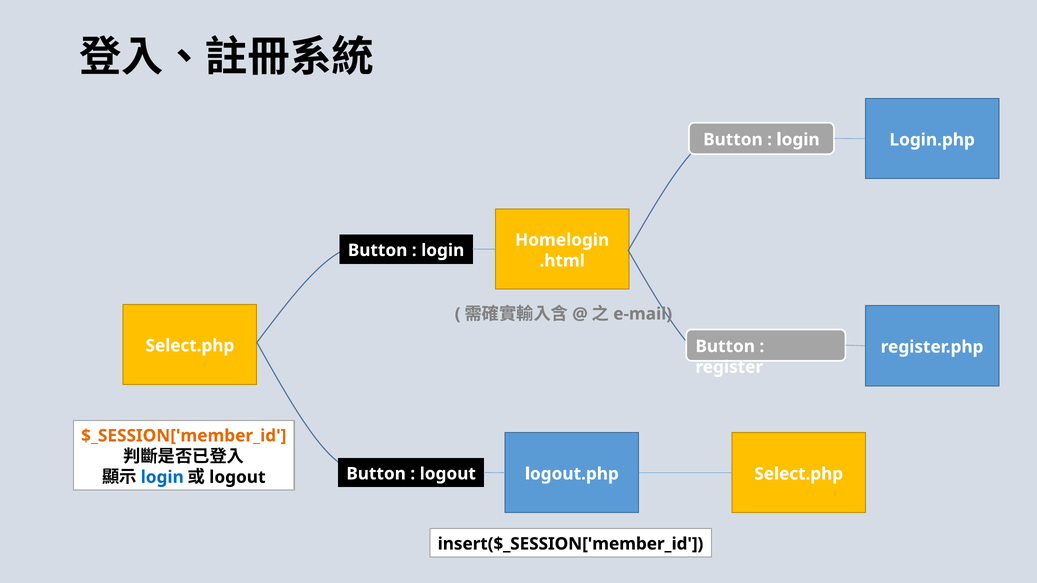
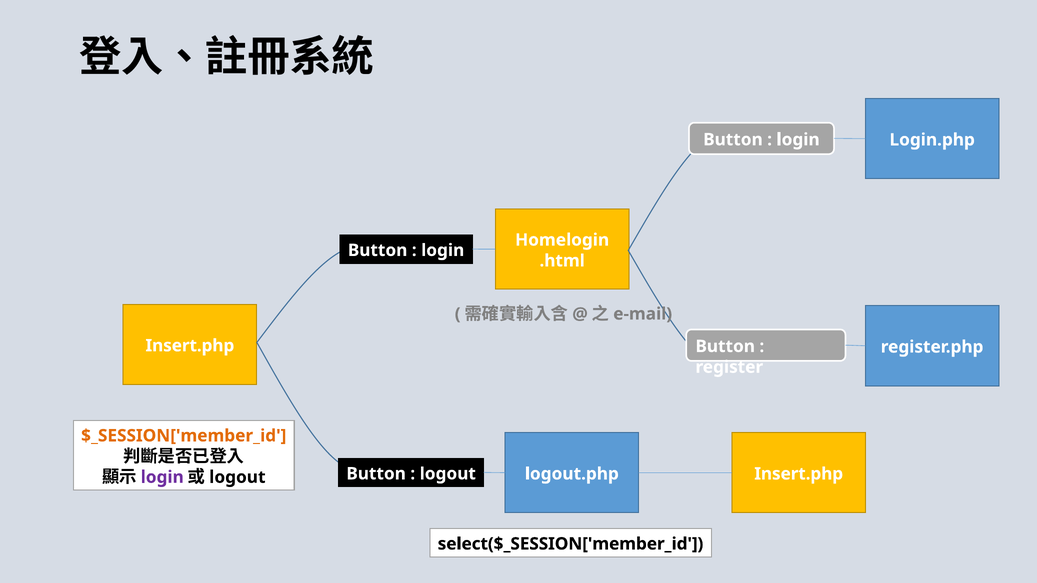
Select.php: Select.php -> Insert.php (190, 346)
login colour: blue -> purple (162, 477)
Select.php: Select.php -> Insert.php (799, 474)
insert($_SESSION['member_id: insert($_SESSION['member_id -> select($_SESSION['member_id (571, 544)
